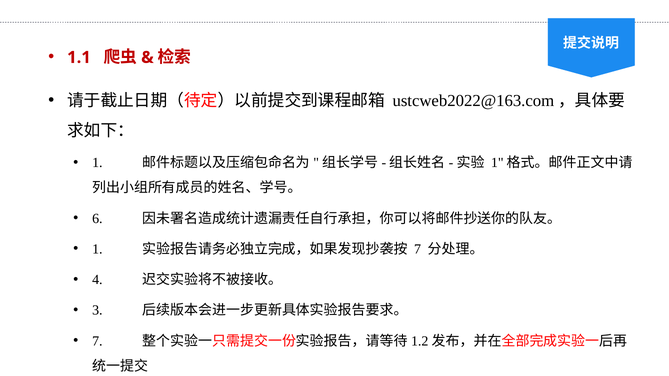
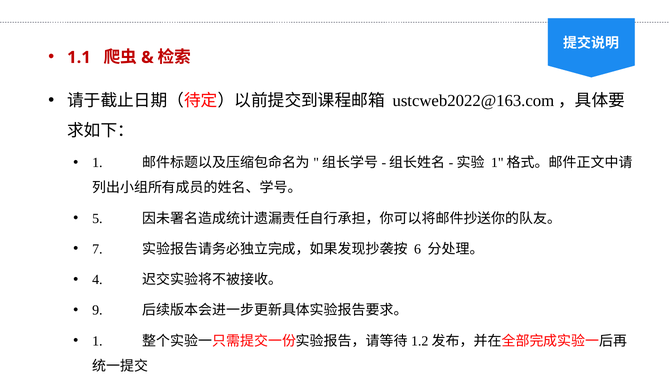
6: 6 -> 5 (97, 219)
1: 1 -> 7 (97, 249)
7: 7 -> 6 (418, 249)
3: 3 -> 9 (97, 311)
7: 7 -> 1 (97, 341)
